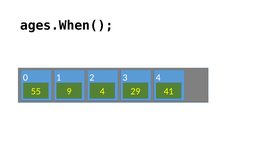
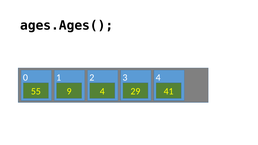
ages.When(: ages.When( -> ages.Ages( (67, 26)
